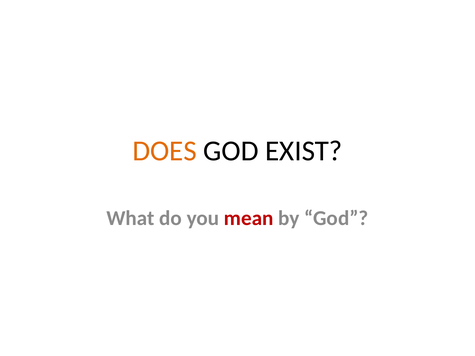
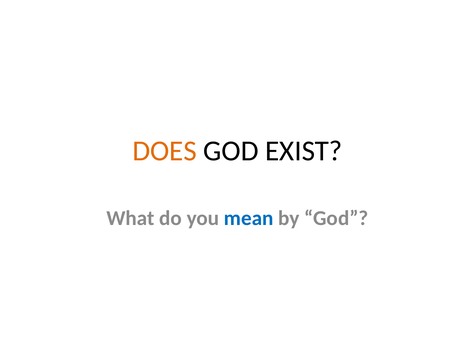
mean colour: red -> blue (249, 218)
